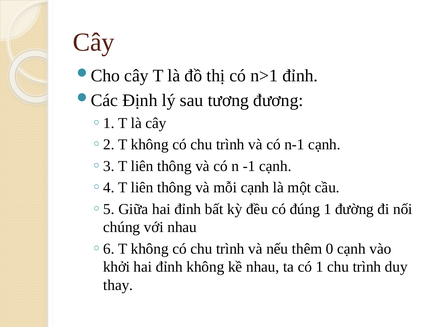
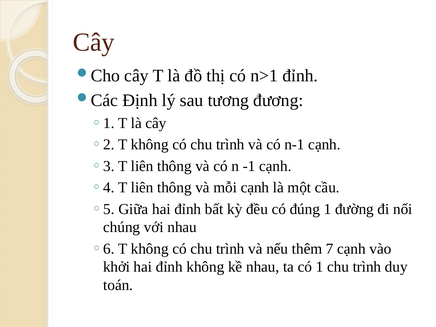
0: 0 -> 7 (330, 249)
thay: thay -> toán (118, 285)
